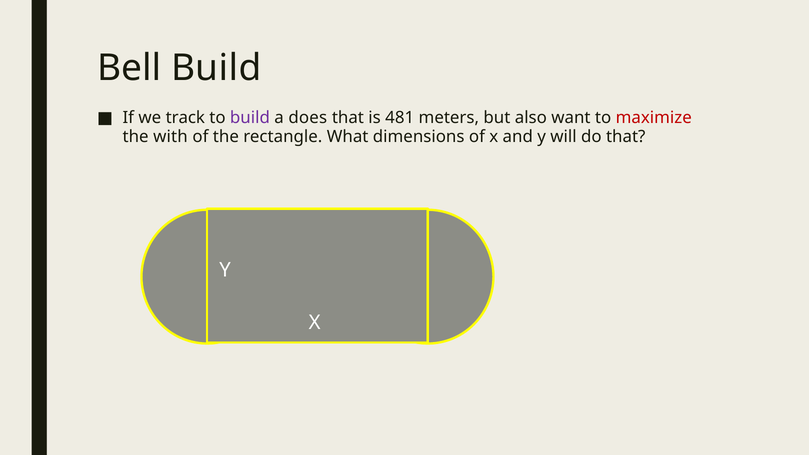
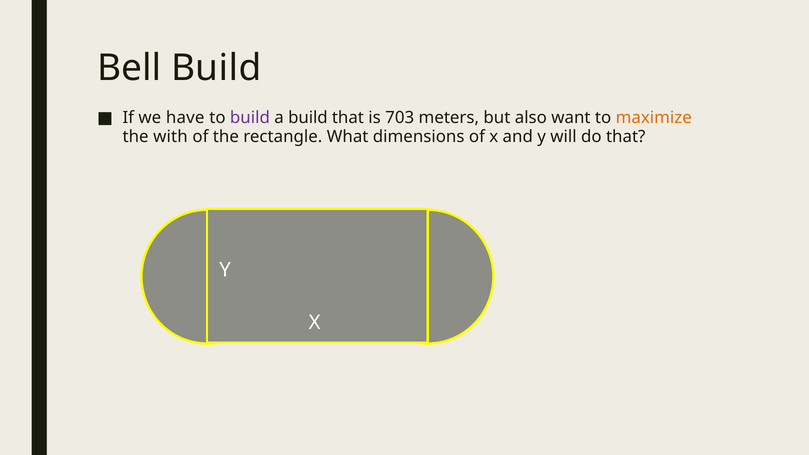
track: track -> have (185, 118)
a does: does -> build (308, 118)
481: 481 -> 703 (400, 118)
maximize colour: red -> orange (654, 118)
